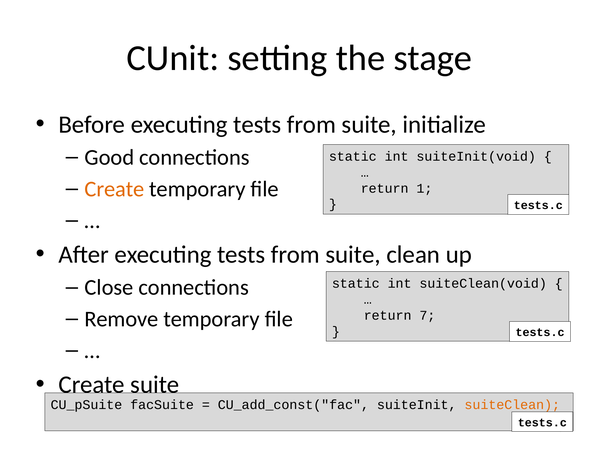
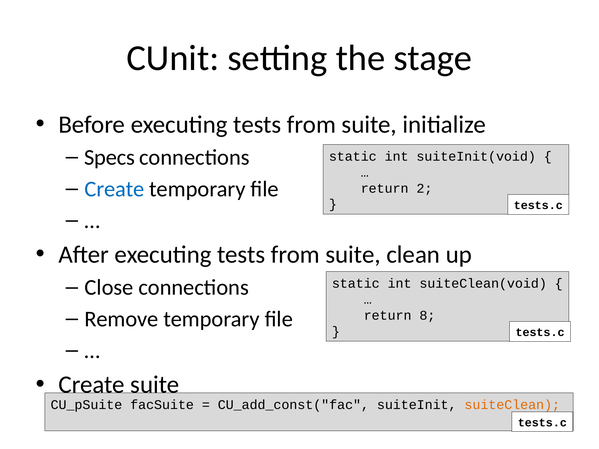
Good: Good -> Specs (110, 157)
Create colour: orange -> blue (115, 189)
1: 1 -> 2 (424, 188)
7: 7 -> 8 (427, 316)
